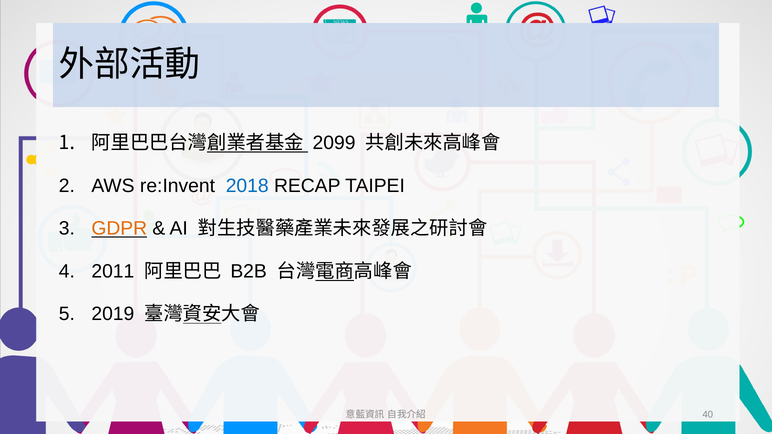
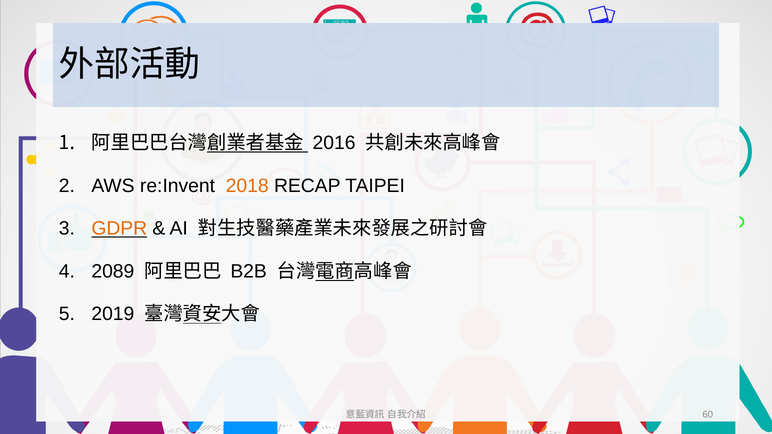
2099: 2099 -> 2016 (334, 143)
2018 colour: blue -> orange (247, 186)
2011: 2011 -> 2089 (113, 271)
40: 40 -> 60 (708, 415)
